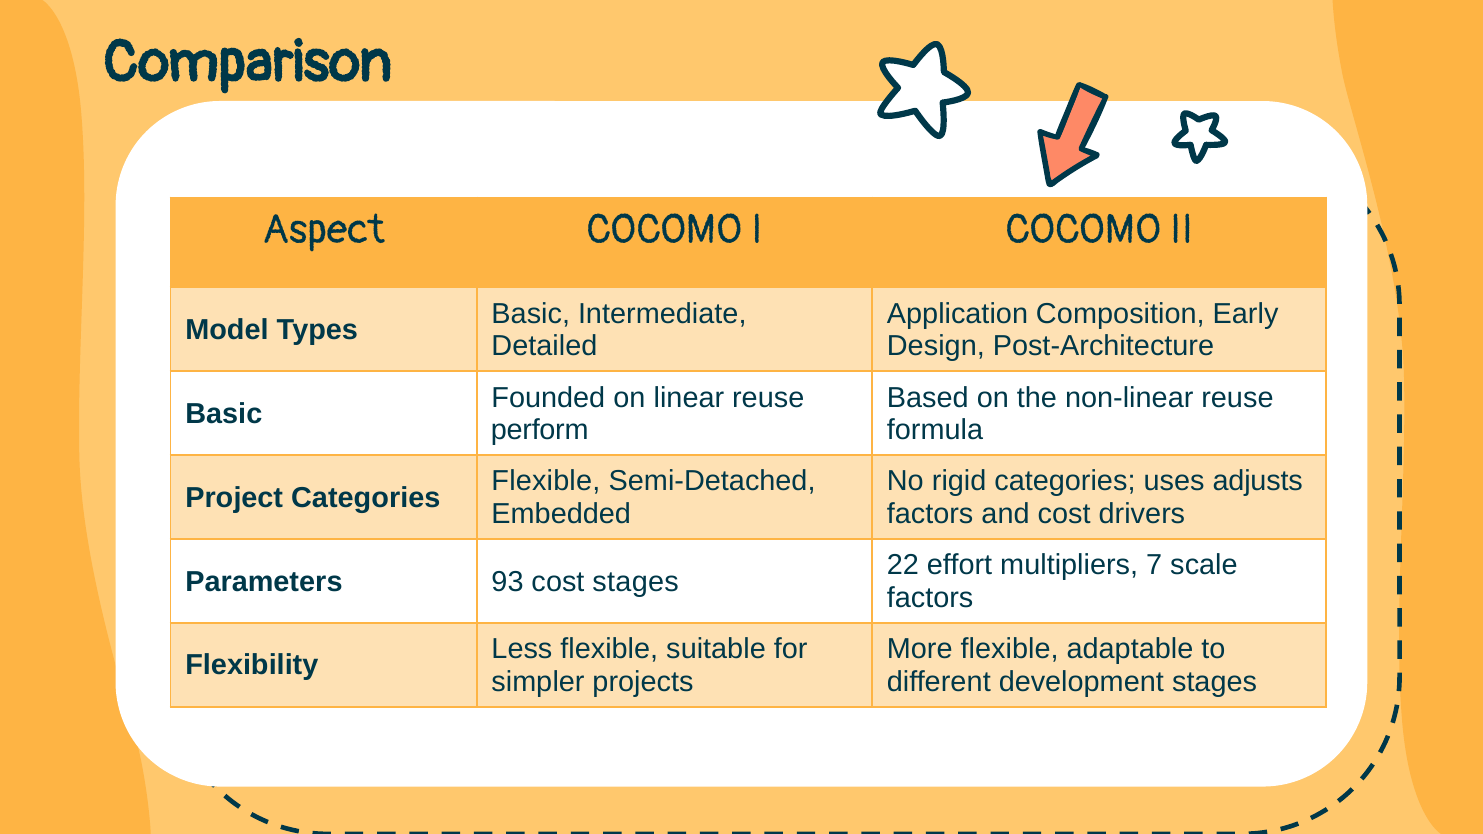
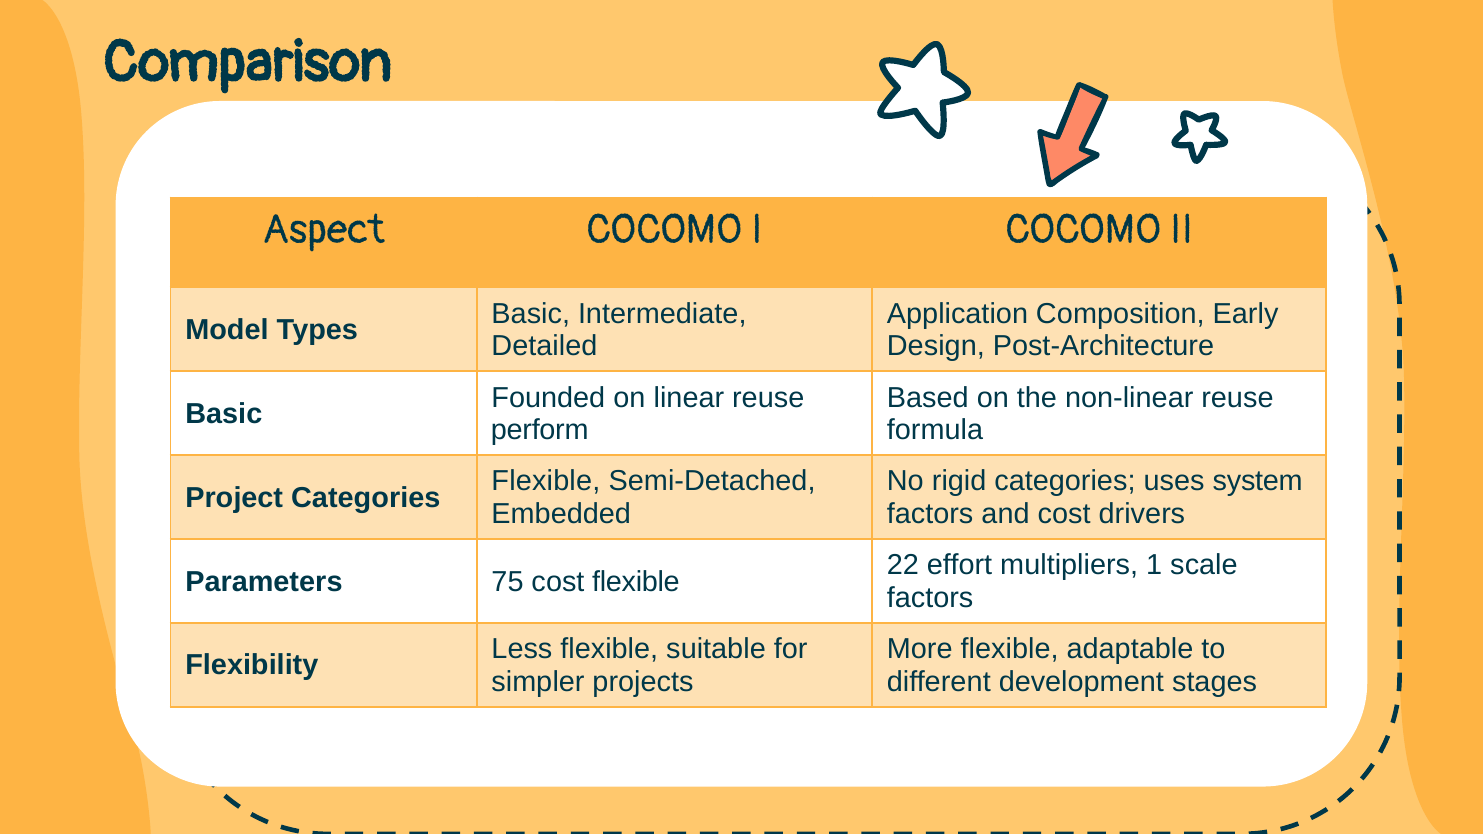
adjusts: adjusts -> system (1258, 482)
7: 7 -> 1 (1154, 566)
93: 93 -> 75 (508, 582)
cost stages: stages -> flexible (636, 582)
